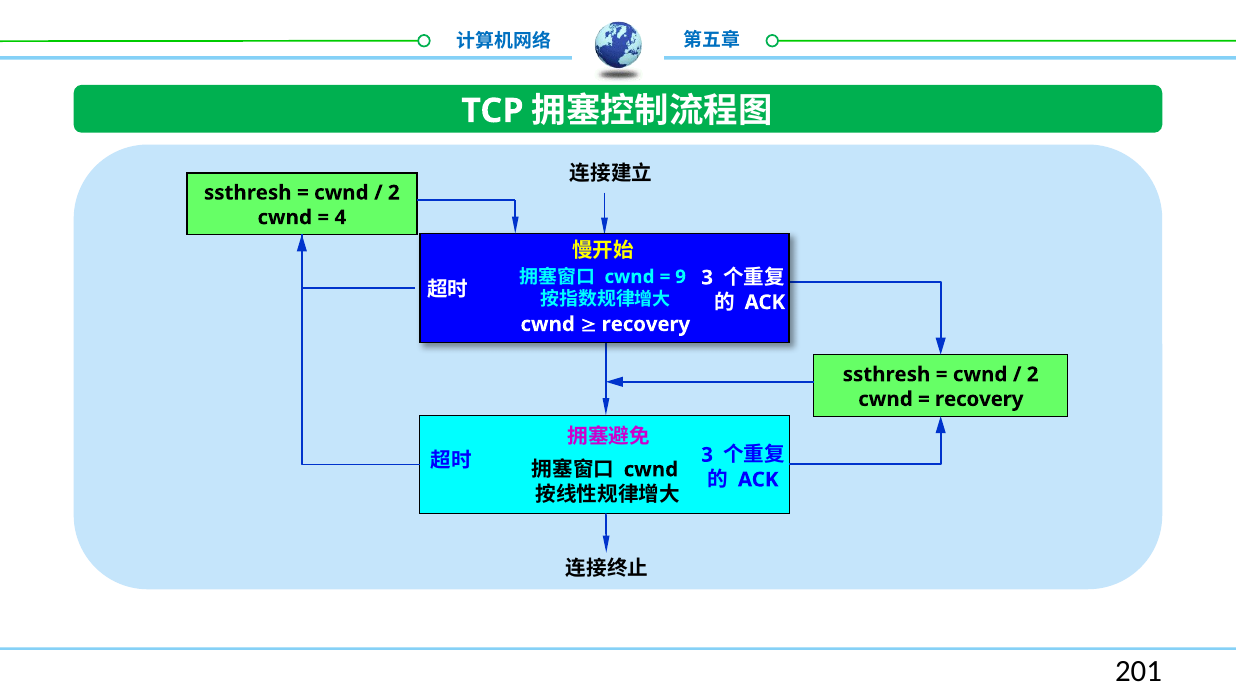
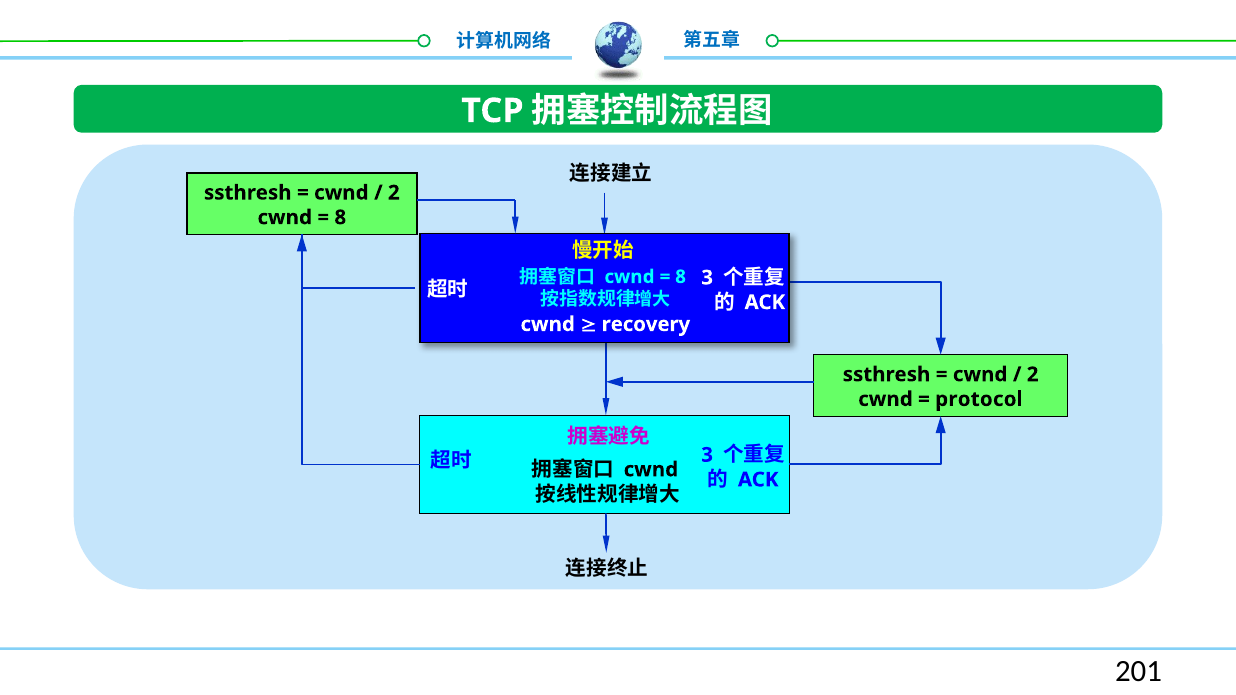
4: 4 -> 8 (340, 218)
9: 9 -> 8 (681, 277)
recovery: recovery -> protocol (979, 399)
